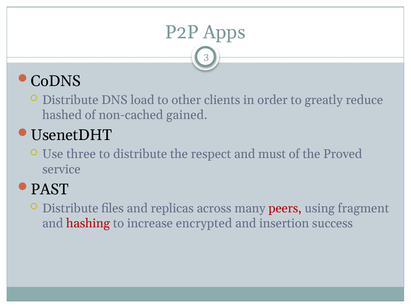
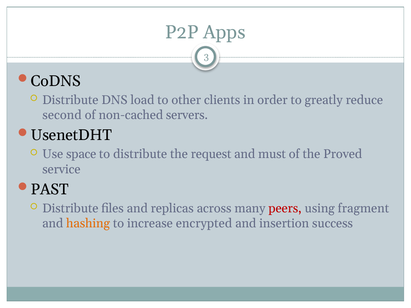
hashed: hashed -> second (62, 115)
gained: gained -> servers (187, 115)
three: three -> space (81, 154)
respect: respect -> request (211, 154)
hashing colour: red -> orange (88, 224)
